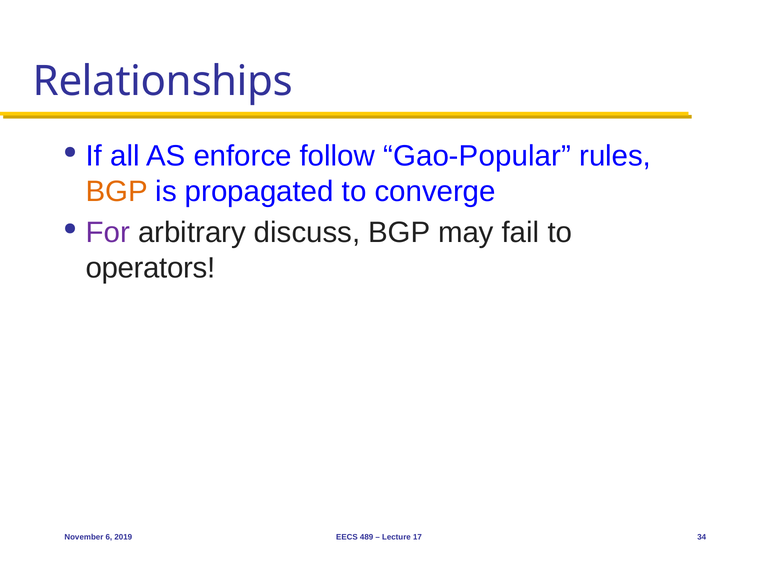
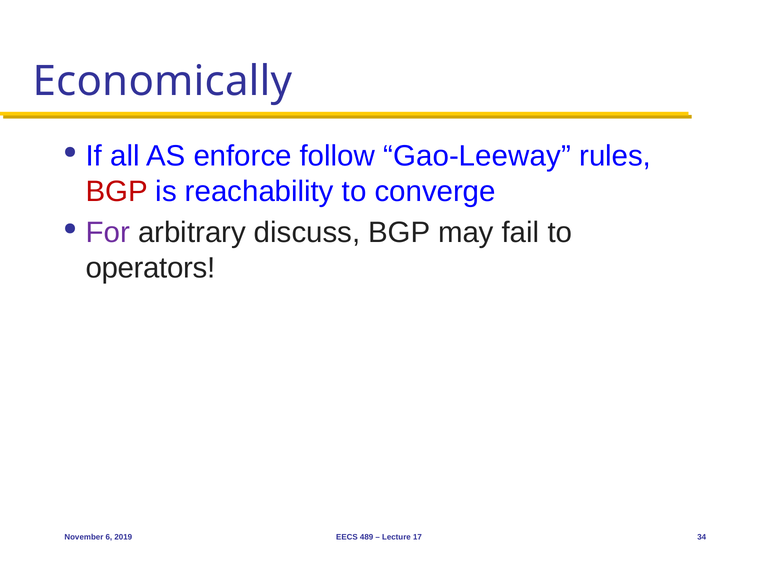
Relationships: Relationships -> Economically (163, 81)
Gao-Popular: Gao-Popular -> Gao-Leeway (477, 156)
BGP colour: orange -> red (117, 192)
propagated: propagated -> reachability (259, 192)
